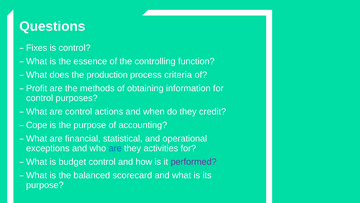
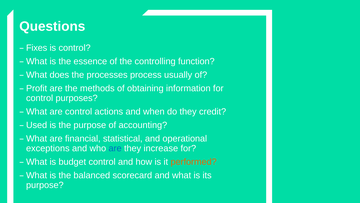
production: production -> processes (107, 75)
criteria: criteria -> usually (178, 75)
Cope: Cope -> Used (37, 125)
activities: activities -> increase (161, 148)
performed colour: purple -> orange (194, 162)
